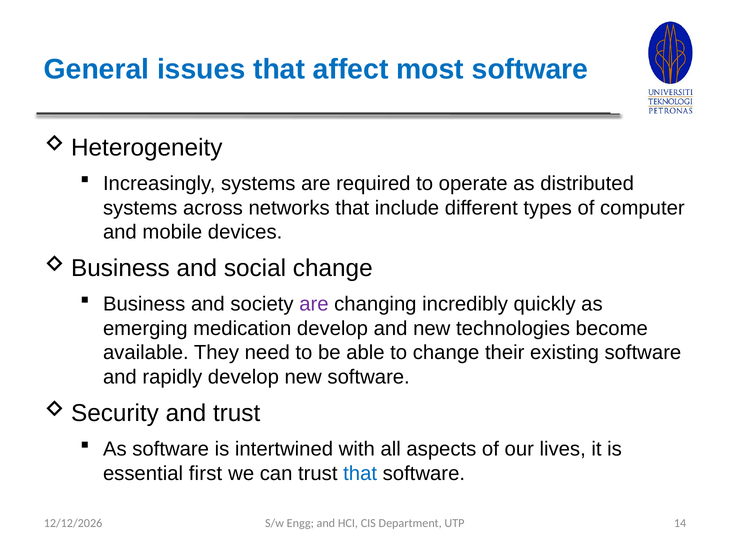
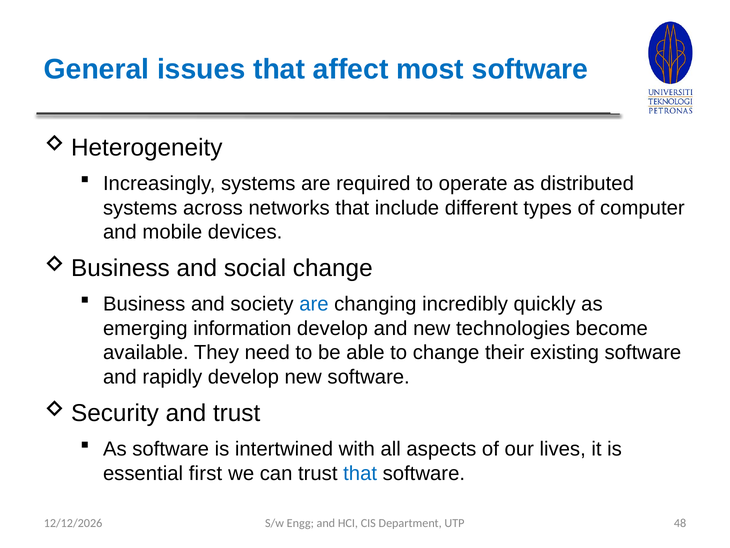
are colour: purple -> blue (314, 304)
medication: medication -> information (242, 328)
14: 14 -> 48 (680, 523)
